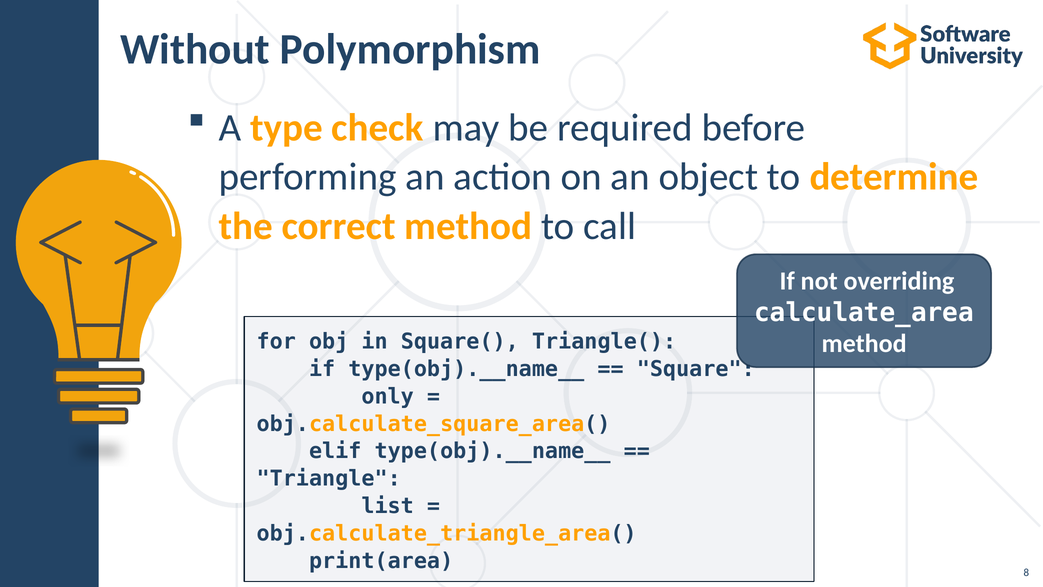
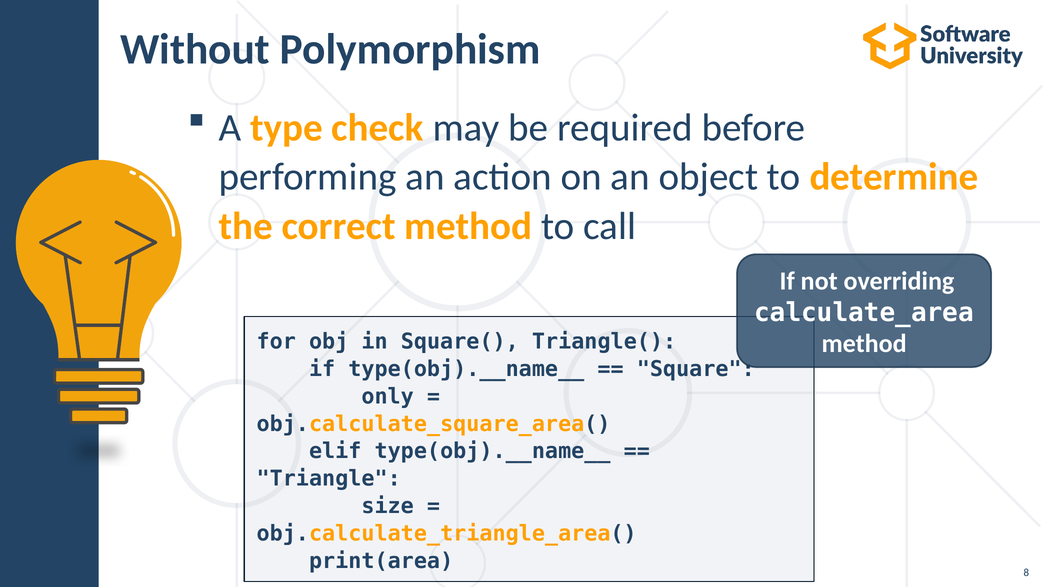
list: list -> size (388, 506)
